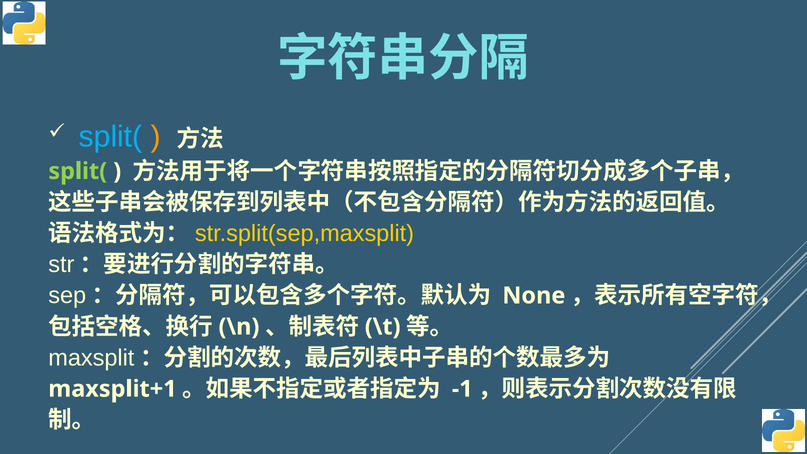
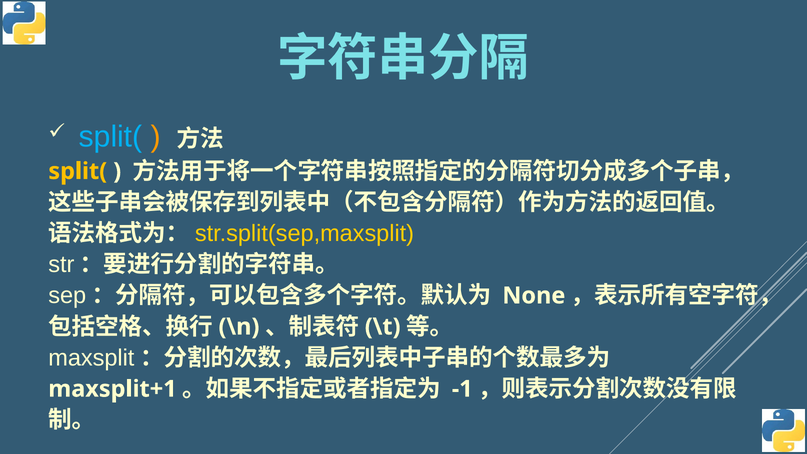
split( colour: light green -> yellow (78, 171)
